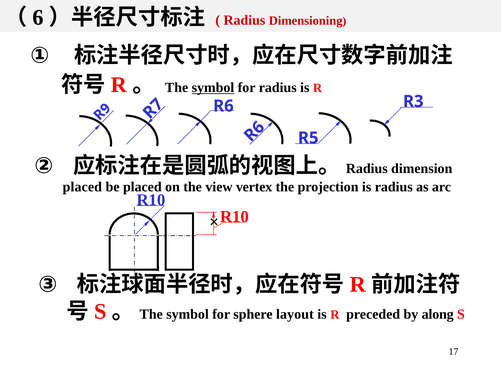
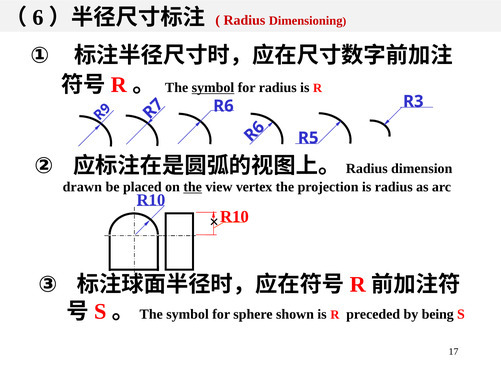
placed: placed -> drawn (82, 187)
the underline: none -> present (193, 187)
layout: layout -> shown (295, 314)
along: along -> being (438, 314)
